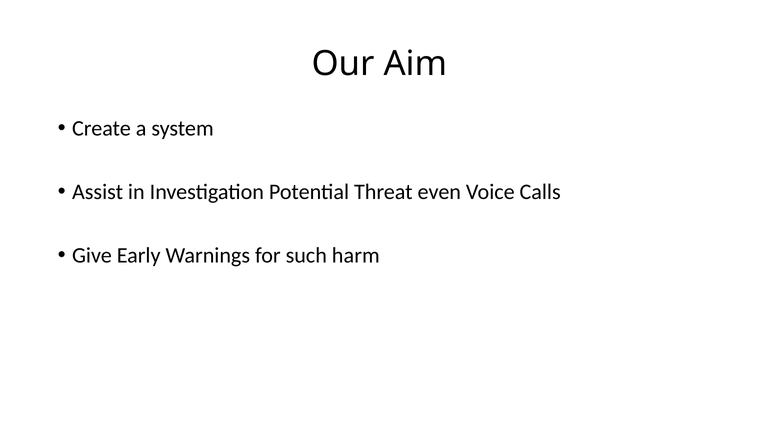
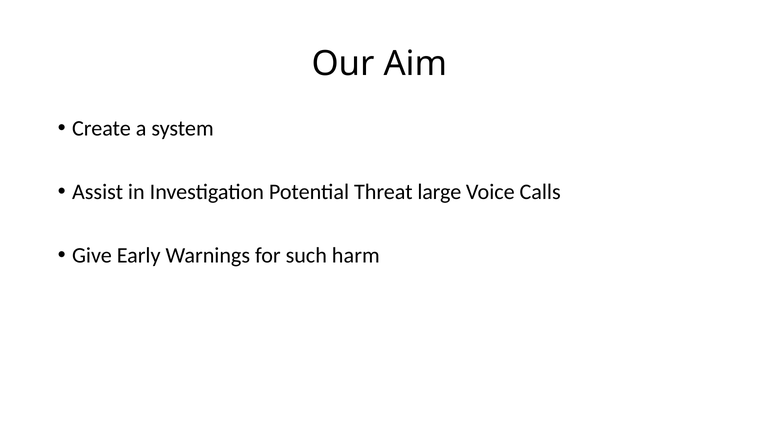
even: even -> large (439, 192)
